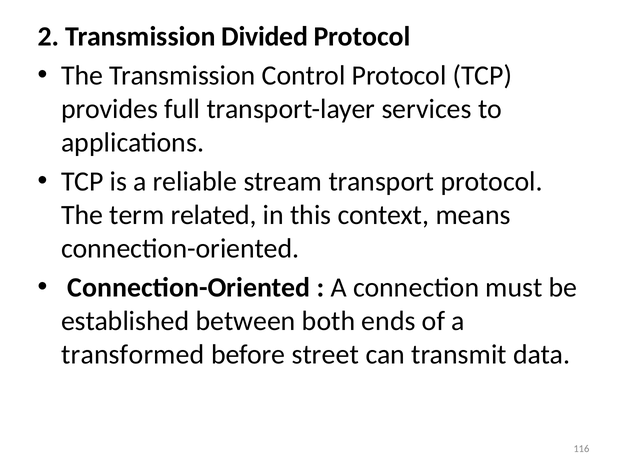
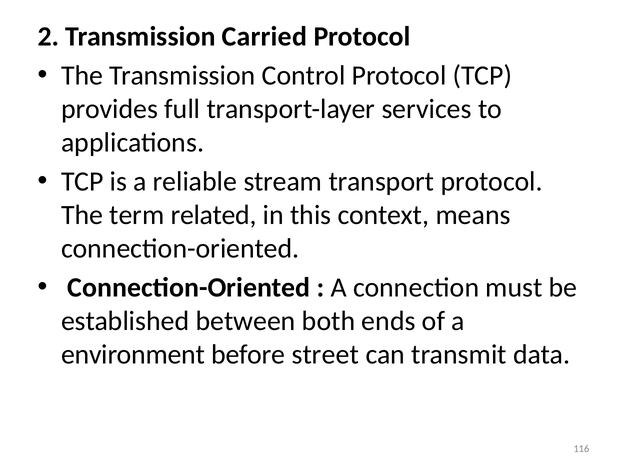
Divided: Divided -> Carried (264, 37)
transformed: transformed -> environment (133, 355)
